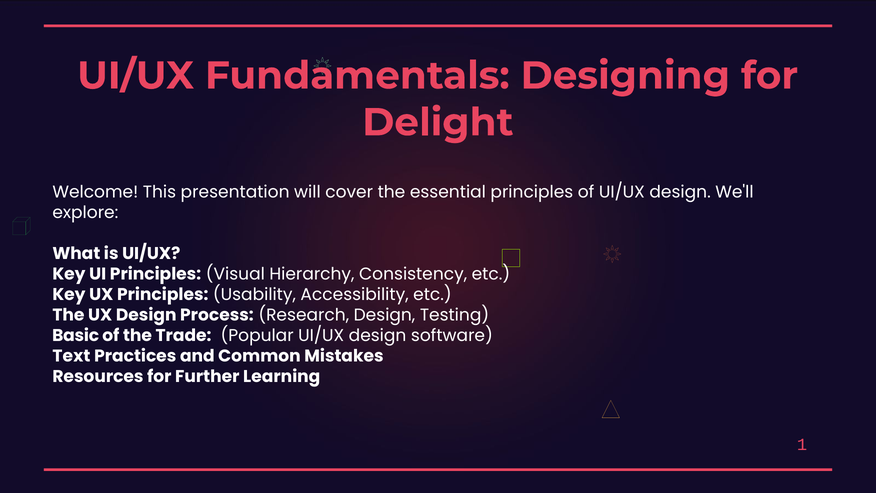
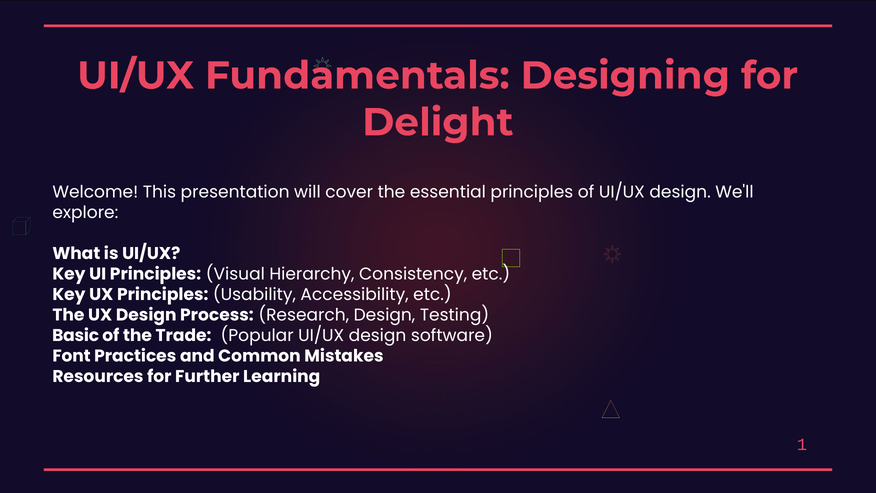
Text: Text -> Font (72, 356)
